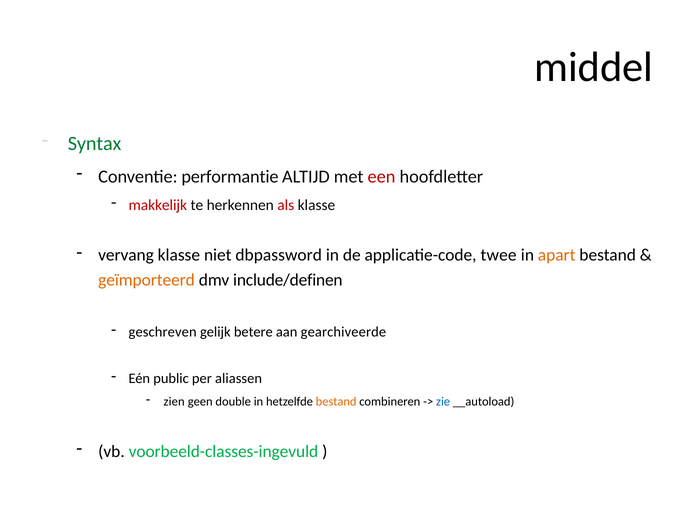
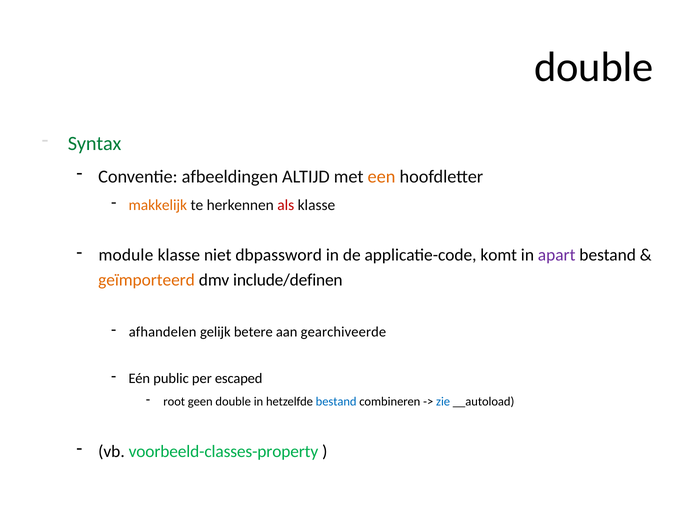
middel: middel -> double (594, 67)
performantie: performantie -> afbeeldingen (230, 177)
een colour: red -> orange (382, 177)
makkelijk colour: red -> orange (158, 205)
vervang: vervang -> module (126, 255)
twee: twee -> komt (499, 255)
apart colour: orange -> purple (557, 255)
geschreven: geschreven -> afhandelen (163, 332)
aliassen: aliassen -> escaped (239, 379)
zien: zien -> root (174, 402)
bestand colour: orange -> blue (336, 402)
voorbeeld-classes-ingevuld: voorbeeld-classes-ingevuld -> voorbeeld-classes-property (223, 451)
